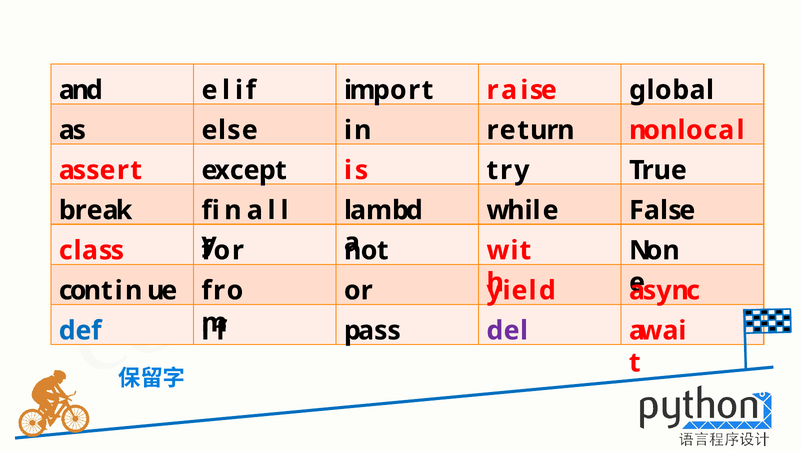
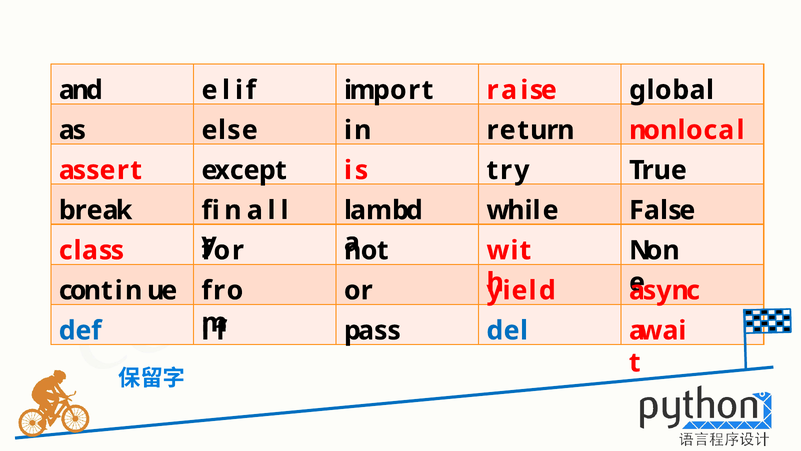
del colour: purple -> blue (507, 330)
